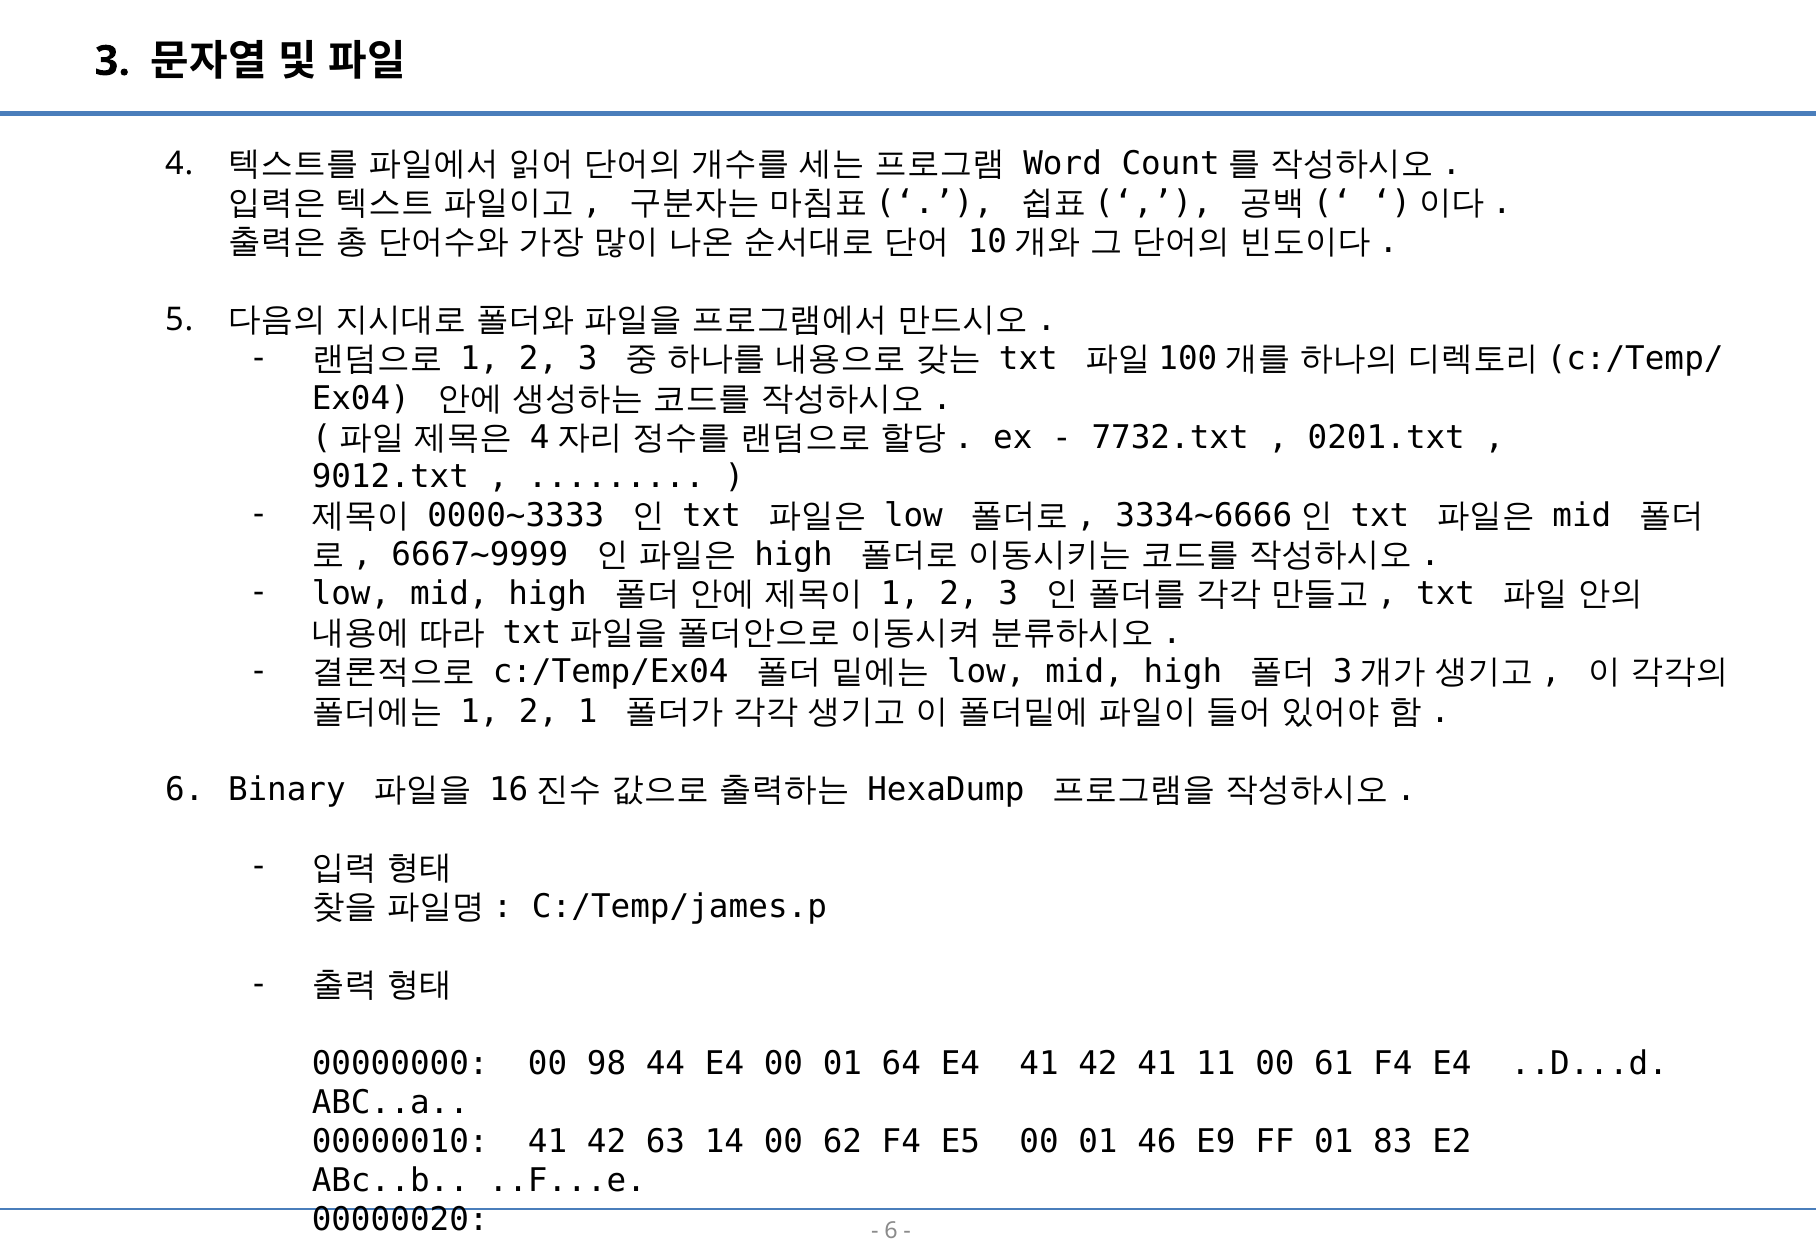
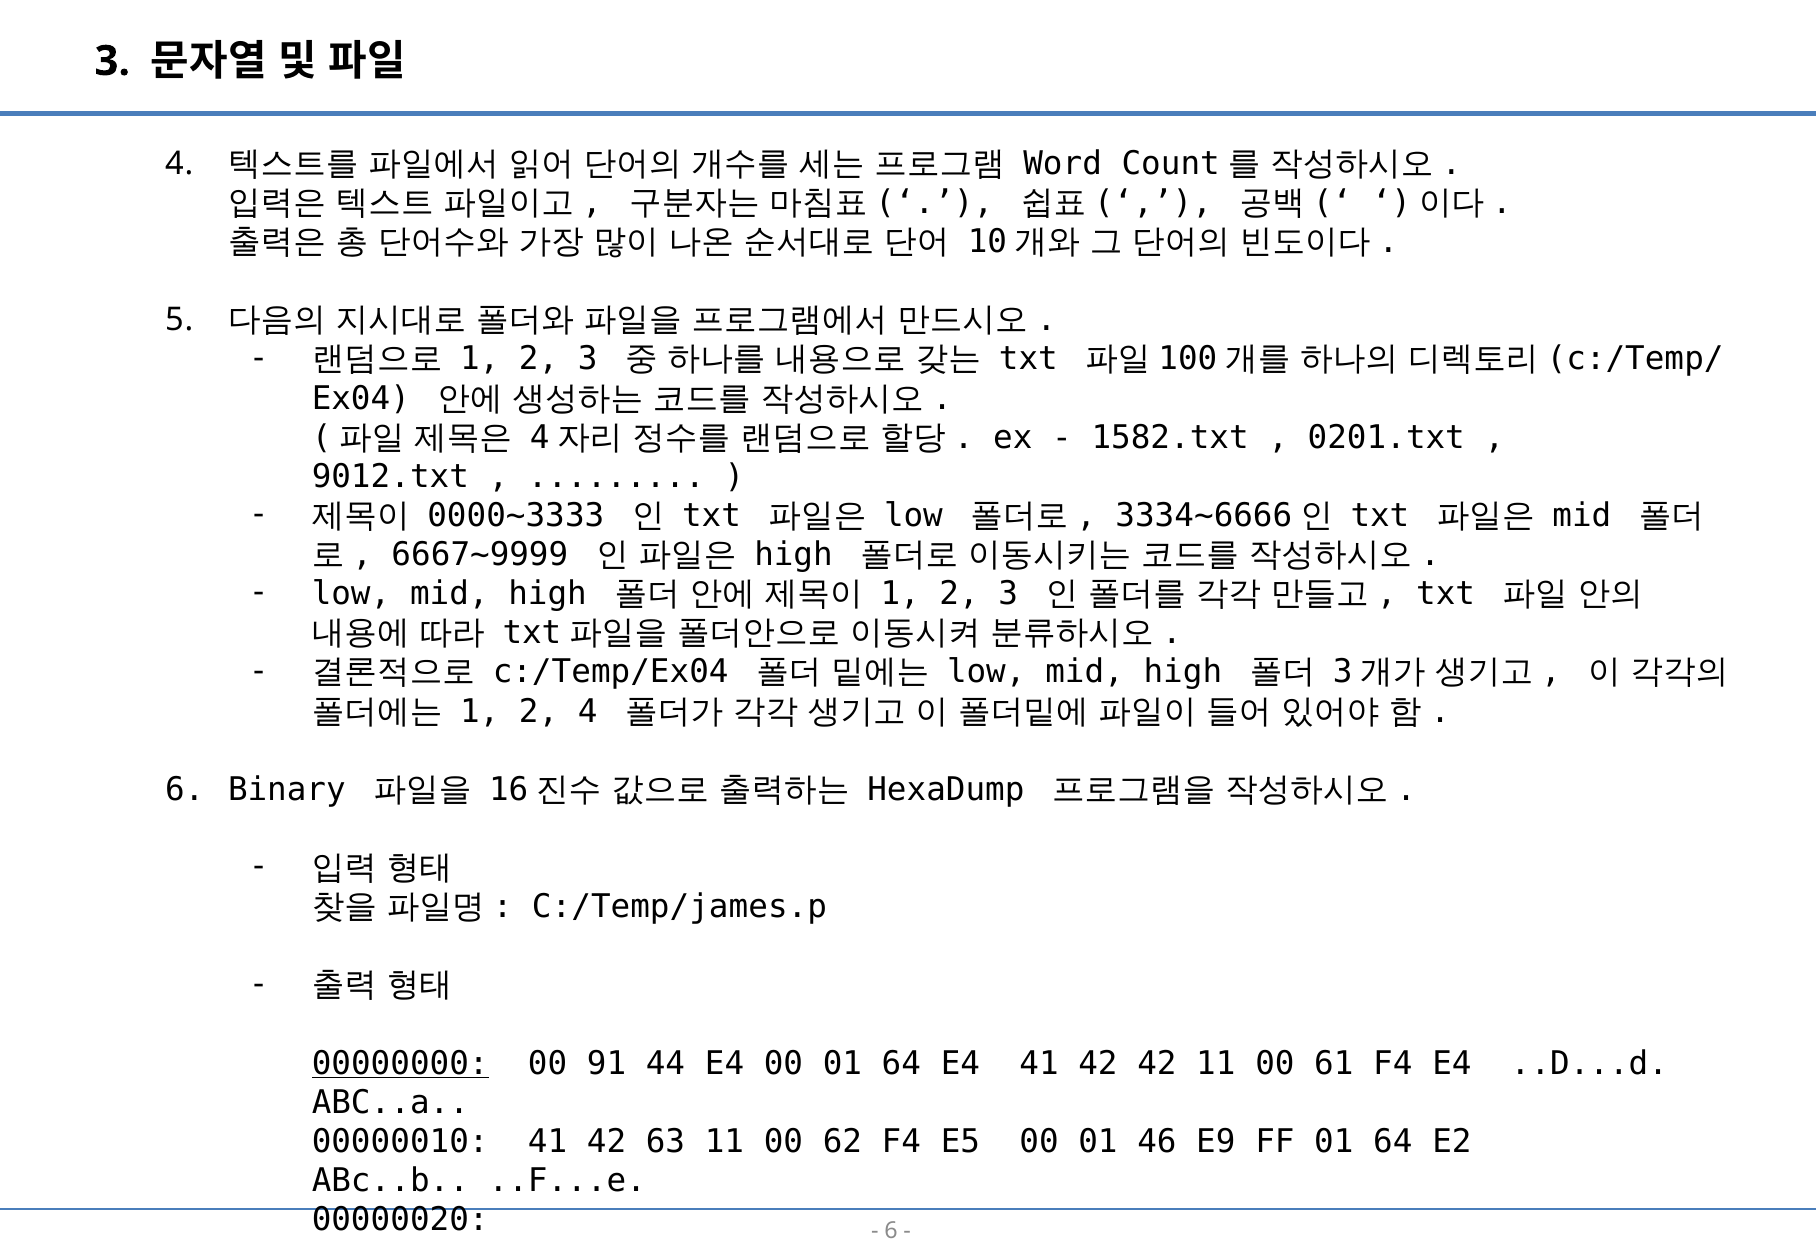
7732.txt: 7732.txt -> 1582.txt (1170, 437)
2 1: 1 -> 4 (588, 711)
00000000 underline: none -> present (400, 1064)
98: 98 -> 91 (607, 1064)
42 41: 41 -> 42 (1157, 1064)
63 14: 14 -> 11 (724, 1142)
FF 01 83: 83 -> 64 (1393, 1142)
